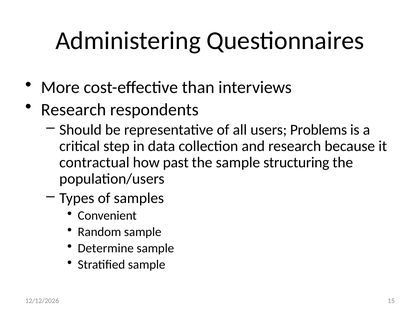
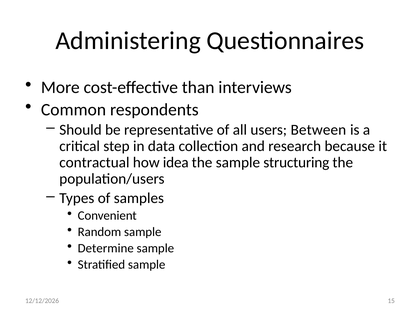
Research: Research -> Common (74, 110)
Problems: Problems -> Between (318, 130)
past: past -> idea (176, 163)
